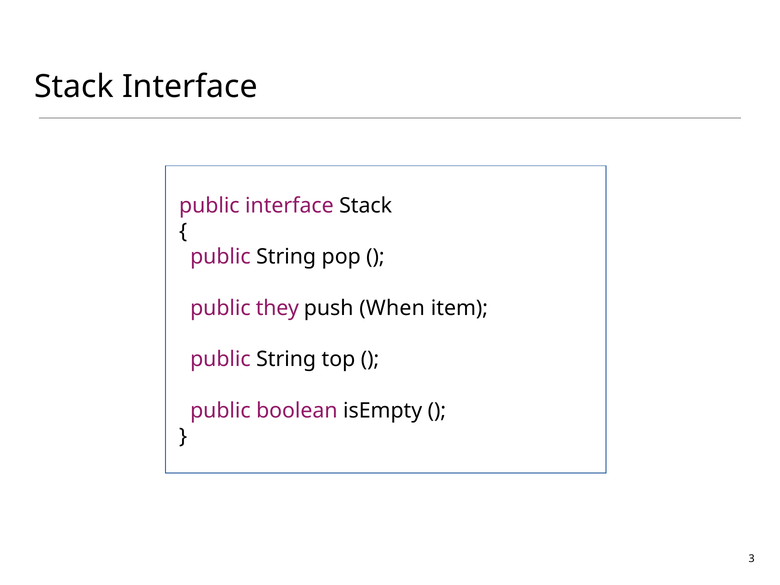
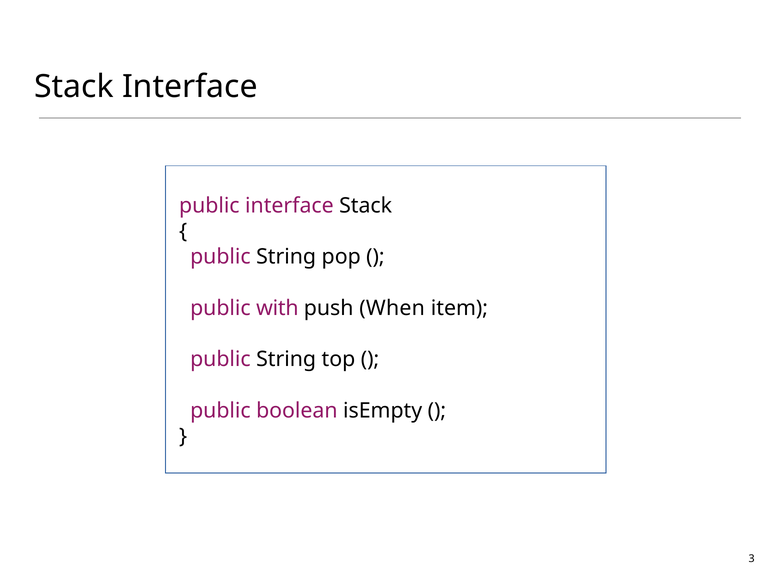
they: they -> with (277, 308)
